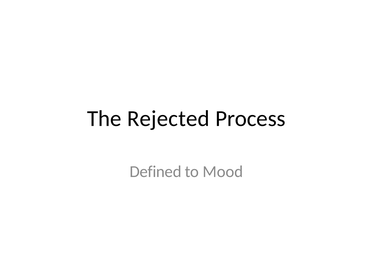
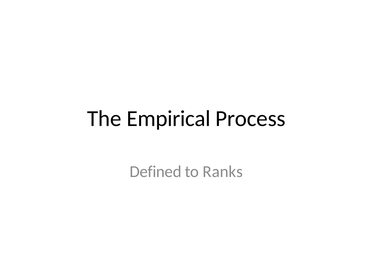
Rejected: Rejected -> Empirical (169, 118)
Mood: Mood -> Ranks (223, 171)
